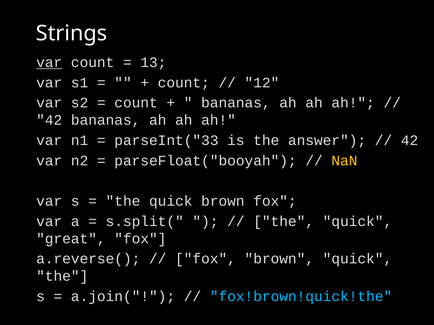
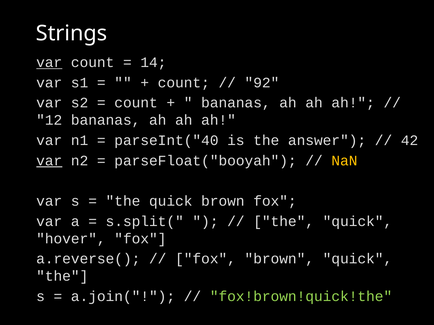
13: 13 -> 14 (153, 62)
12: 12 -> 92 (262, 83)
42: 42 -> 12 (49, 120)
parseInt("33: parseInt("33 -> parseInt("40 (166, 141)
var underline: none -> present (49, 161)
great: great -> hover (71, 239)
fox!brown!quick!the colour: light blue -> light green (301, 297)
